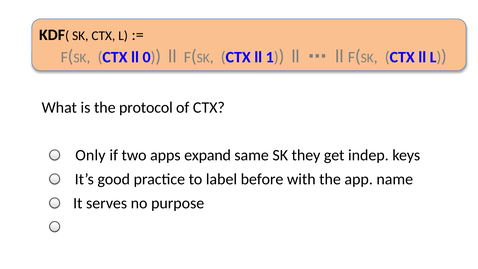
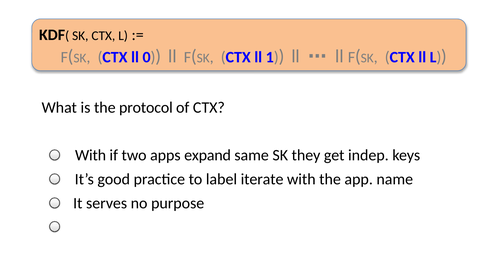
Only: Only -> With (91, 155)
before: before -> iterate (262, 179)
